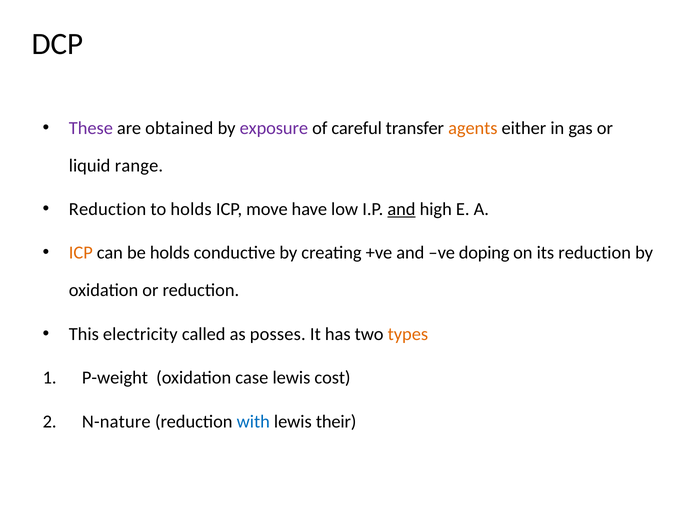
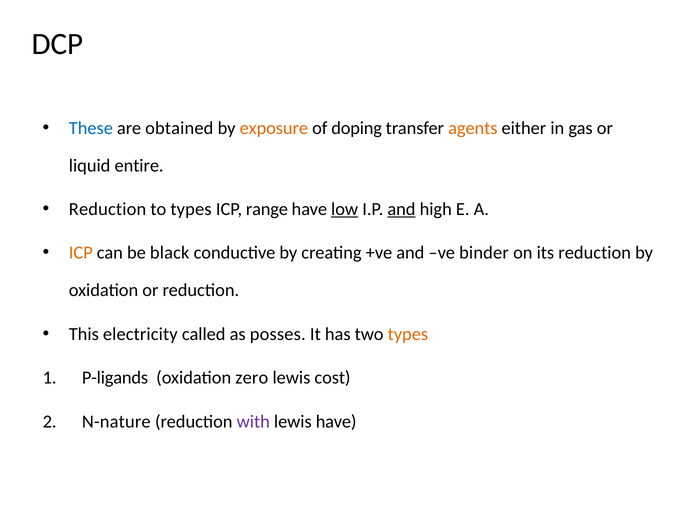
These colour: purple -> blue (91, 128)
exposure colour: purple -> orange (274, 128)
careful: careful -> doping (357, 128)
range: range -> entire (139, 166)
to holds: holds -> types (191, 209)
move: move -> range (267, 209)
low underline: none -> present (345, 209)
be holds: holds -> black (170, 253)
doping: doping -> binder (484, 253)
P-weight: P-weight -> P-ligands (115, 378)
case: case -> zero (252, 378)
with colour: blue -> purple (253, 422)
lewis their: their -> have (336, 422)
